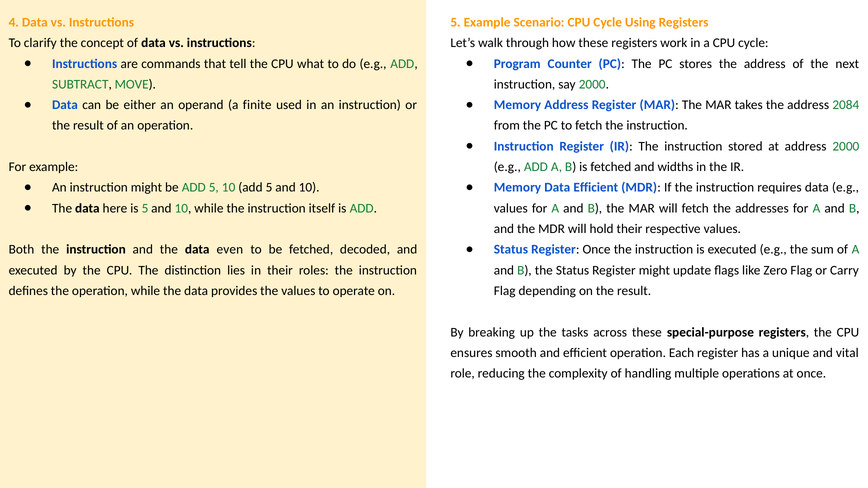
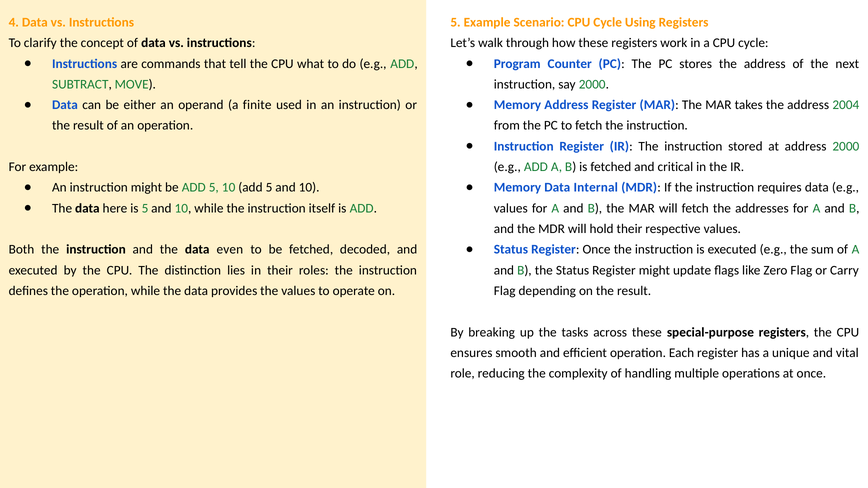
2084: 2084 -> 2004 (846, 105)
widths: widths -> critical (675, 167)
Data Efficient: Efficient -> Internal (596, 188)
